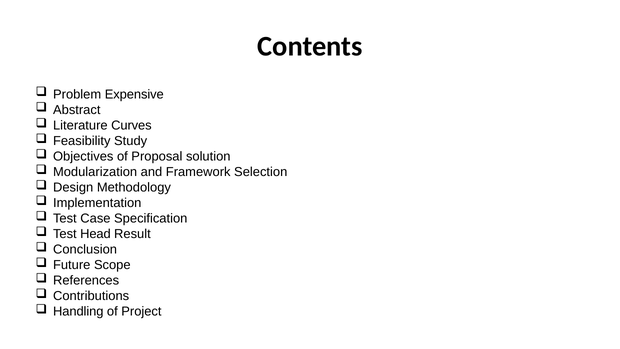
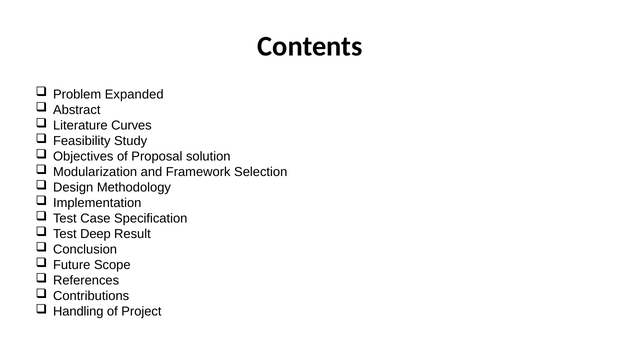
Expensive: Expensive -> Expanded (134, 94)
Head: Head -> Deep (95, 234)
